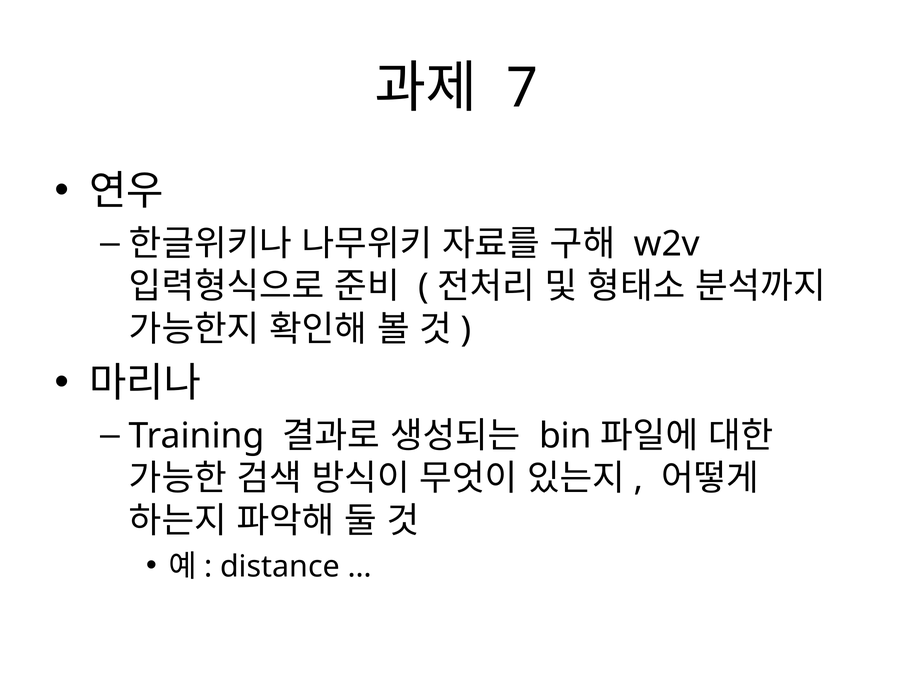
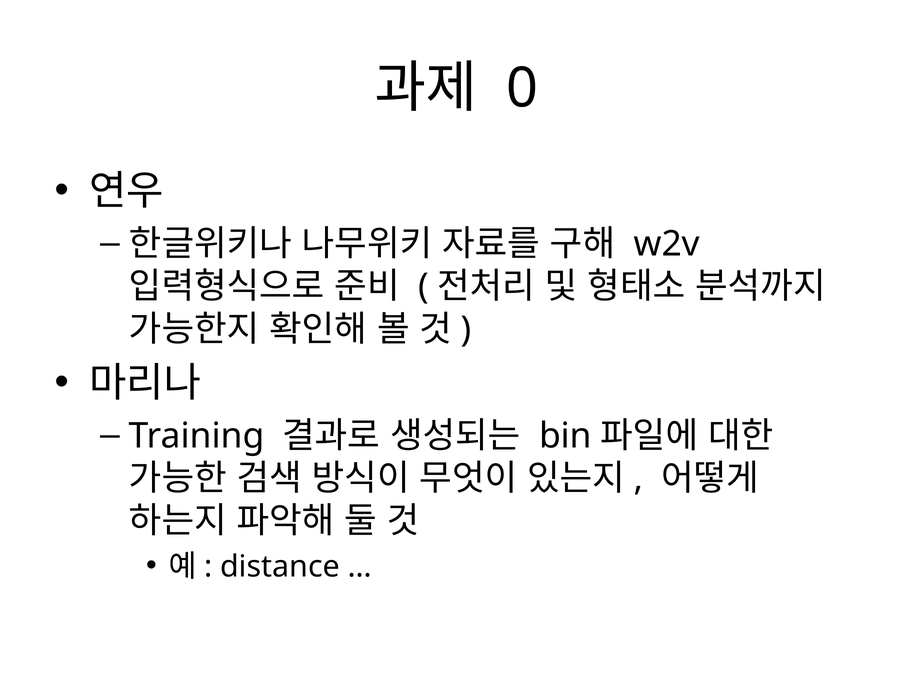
7: 7 -> 0 (522, 88)
